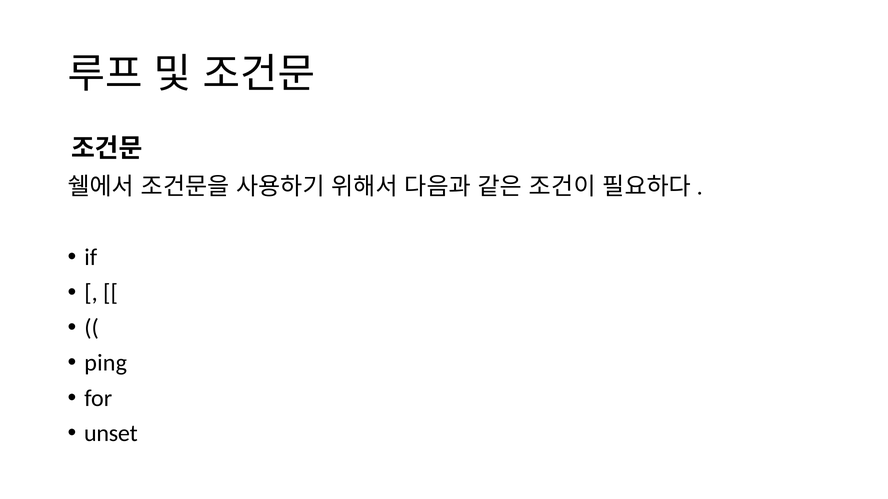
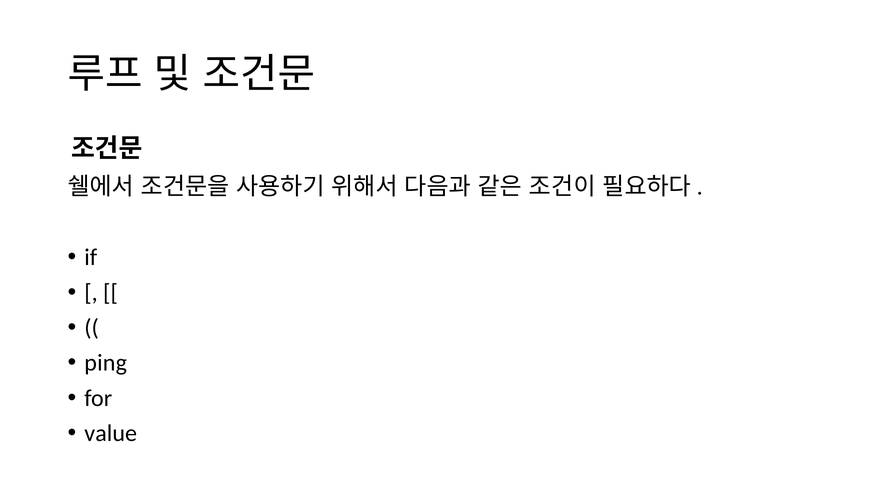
unset: unset -> value (111, 434)
